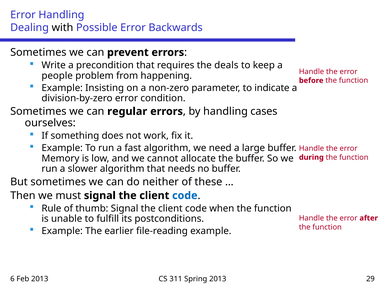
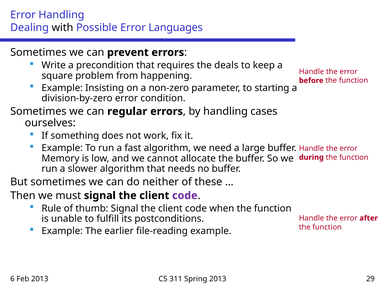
Backwards: Backwards -> Languages (176, 28)
people: people -> square (57, 76)
indicate: indicate -> starting (272, 88)
code colour: blue -> purple (185, 196)
